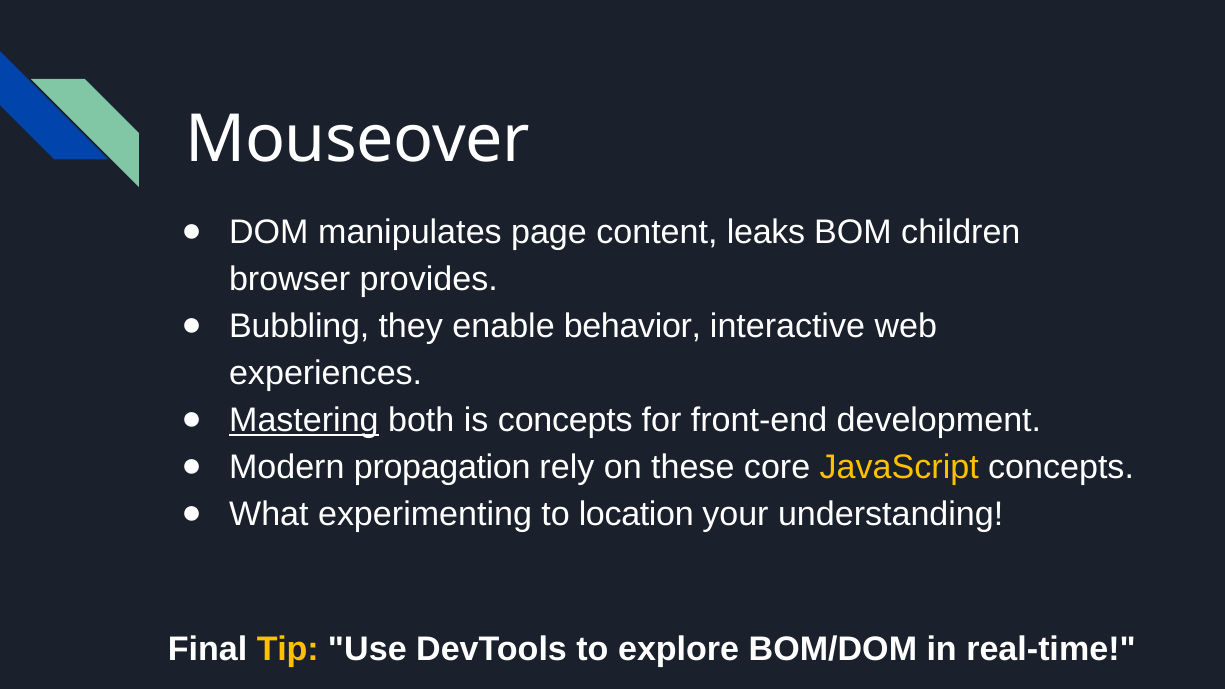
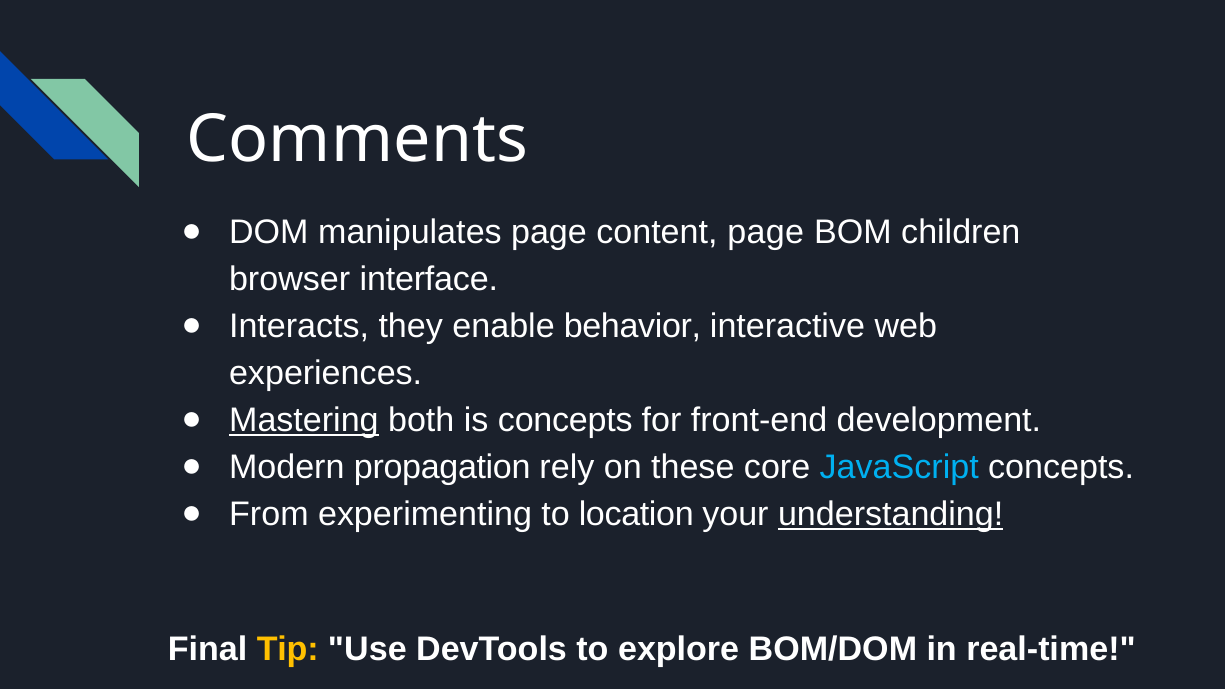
Mouseover: Mouseover -> Comments (357, 140)
content leaks: leaks -> page (766, 232)
provides: provides -> interface (429, 279)
Bubbling: Bubbling -> Interacts (299, 326)
JavaScript colour: yellow -> light blue (899, 467)
What: What -> From (269, 514)
understanding underline: none -> present (891, 514)
